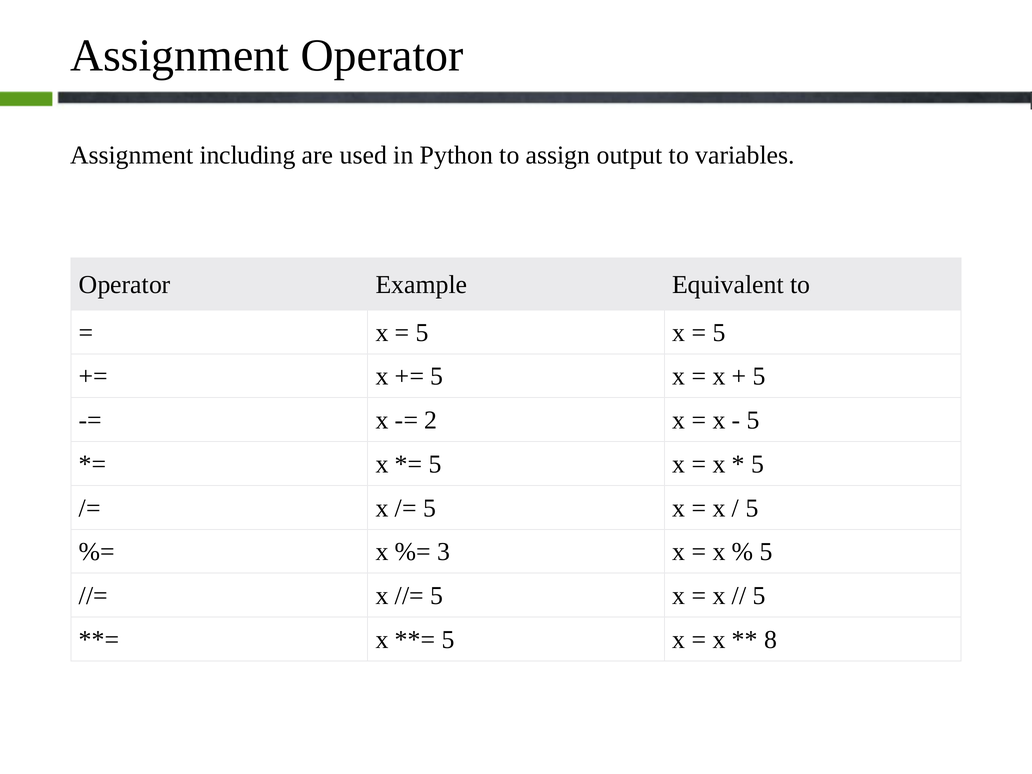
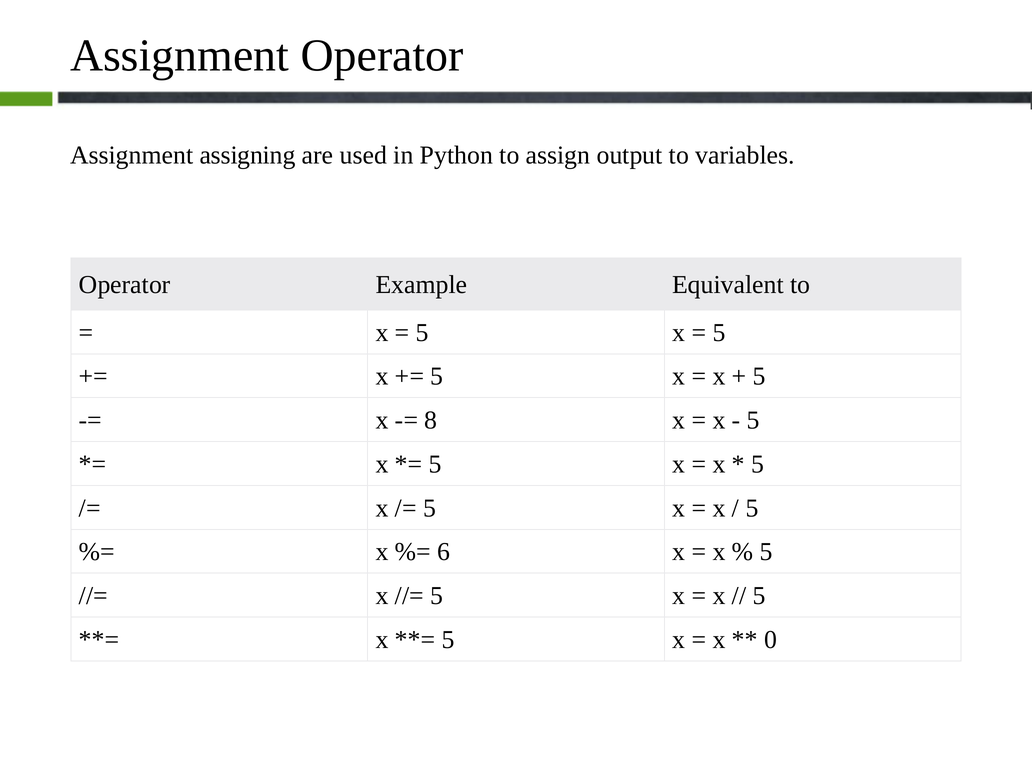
including: including -> assigning (248, 155)
2: 2 -> 8 (431, 420)
3: 3 -> 6 (444, 552)
8: 8 -> 0 (771, 640)
